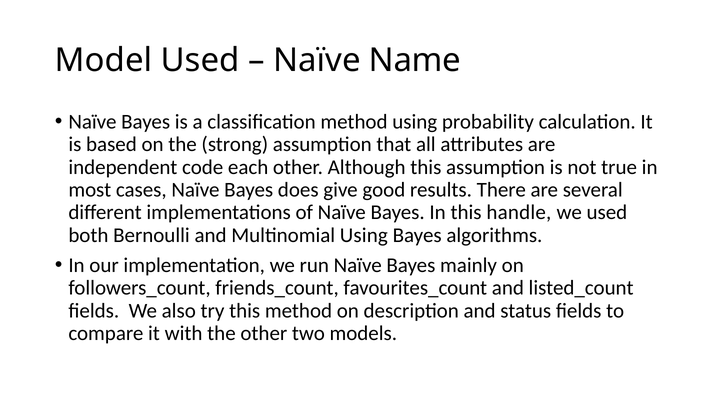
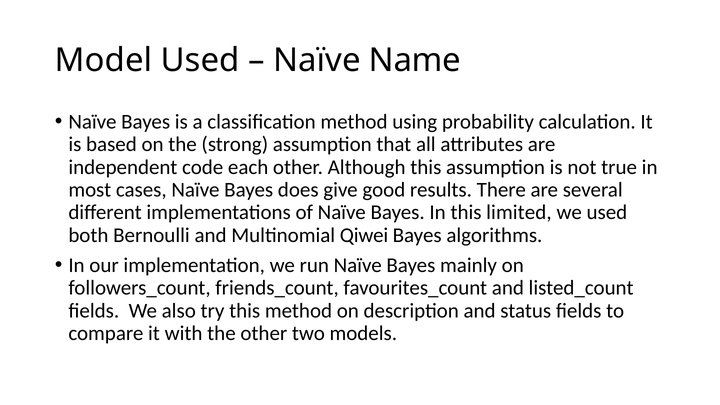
handle: handle -> limited (519, 212)
Multinomial Using: Using -> Qiwei (364, 235)
